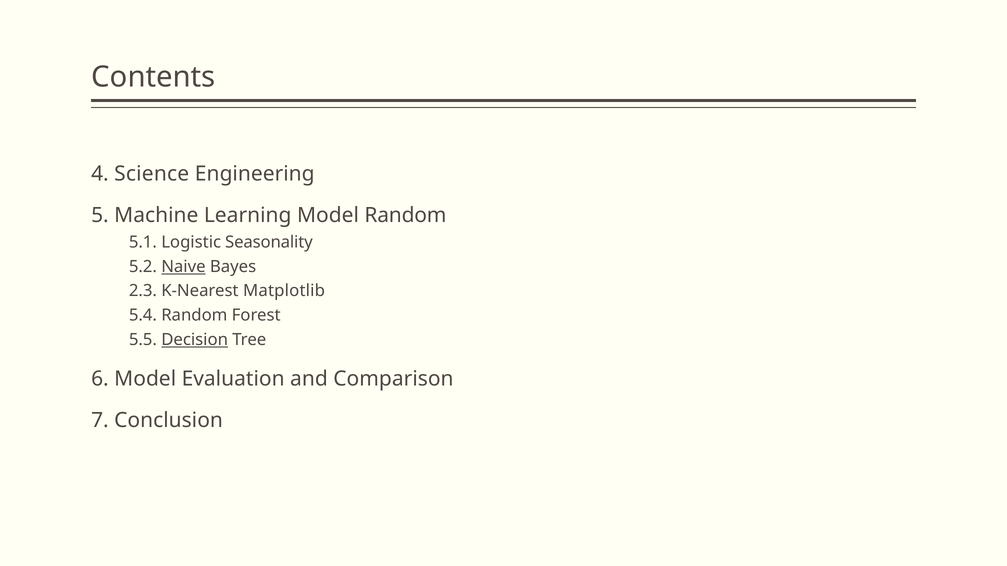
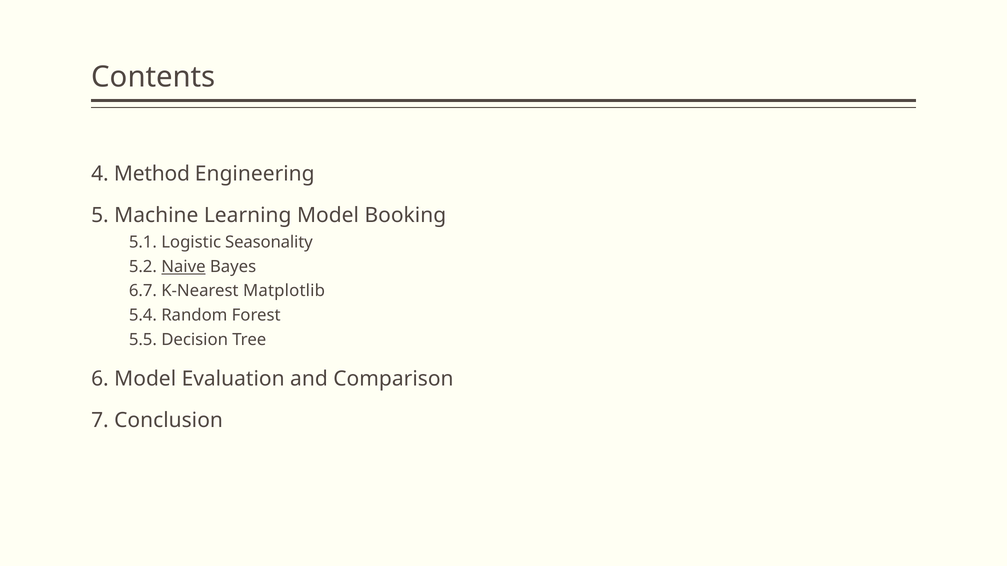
Science: Science -> Method (152, 174)
Model Random: Random -> Booking (405, 216)
2.3: 2.3 -> 6.7 (143, 291)
Decision underline: present -> none (195, 340)
